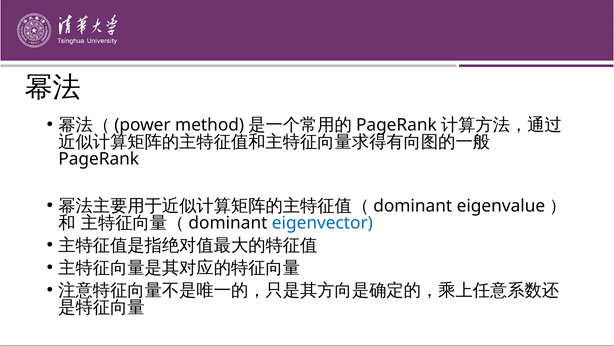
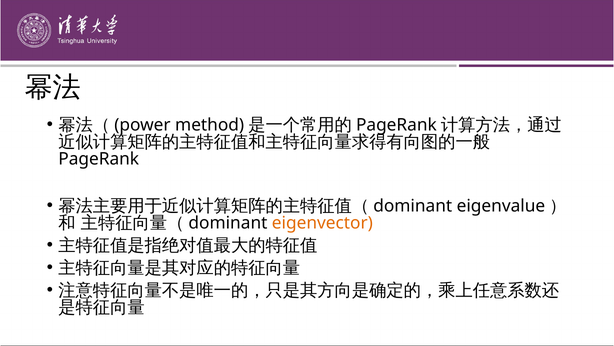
eigenvector colour: blue -> orange (322, 222)
